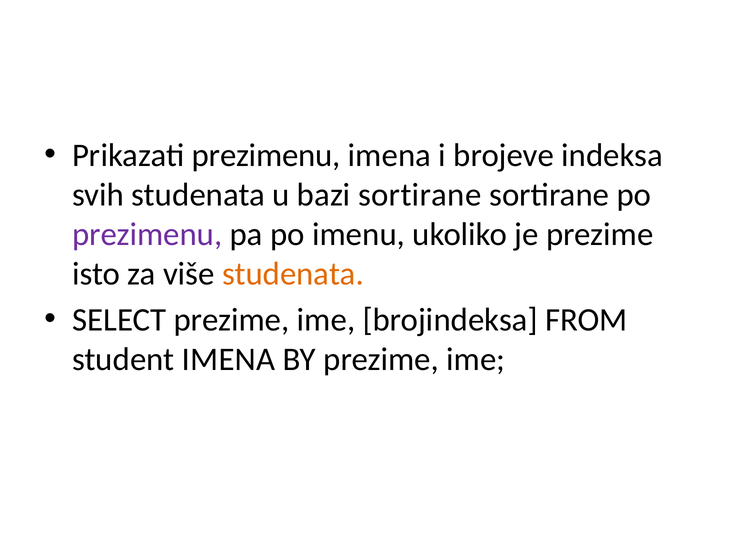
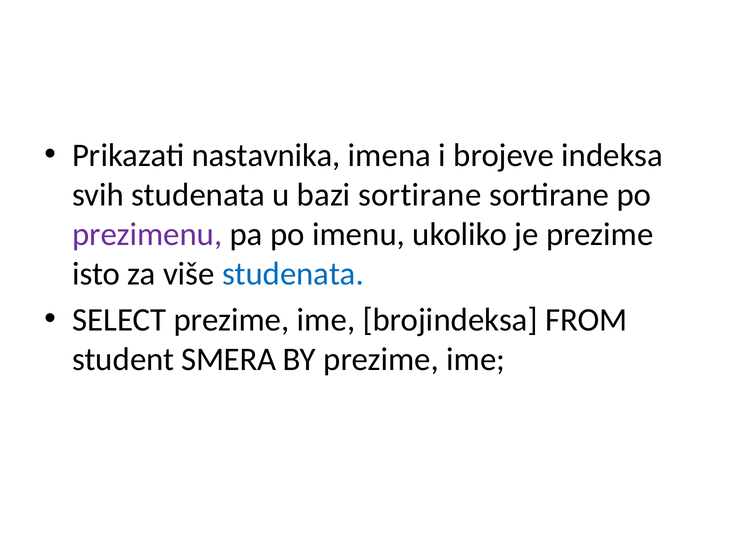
Prikazati prezimenu: prezimenu -> nastavnika (266, 155)
studenata colour: orange -> blue (293, 273)
student IMENA: IMENA -> SMERA (229, 359)
